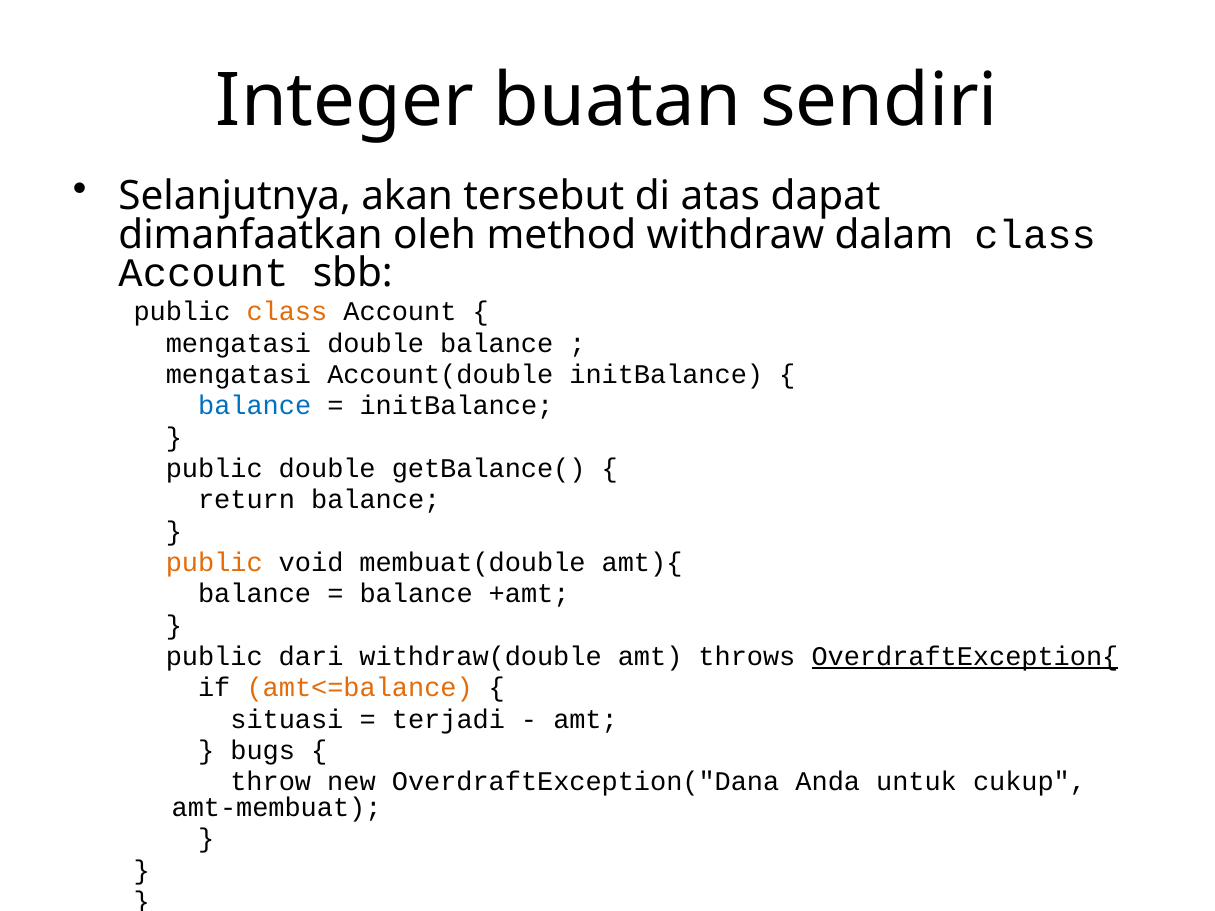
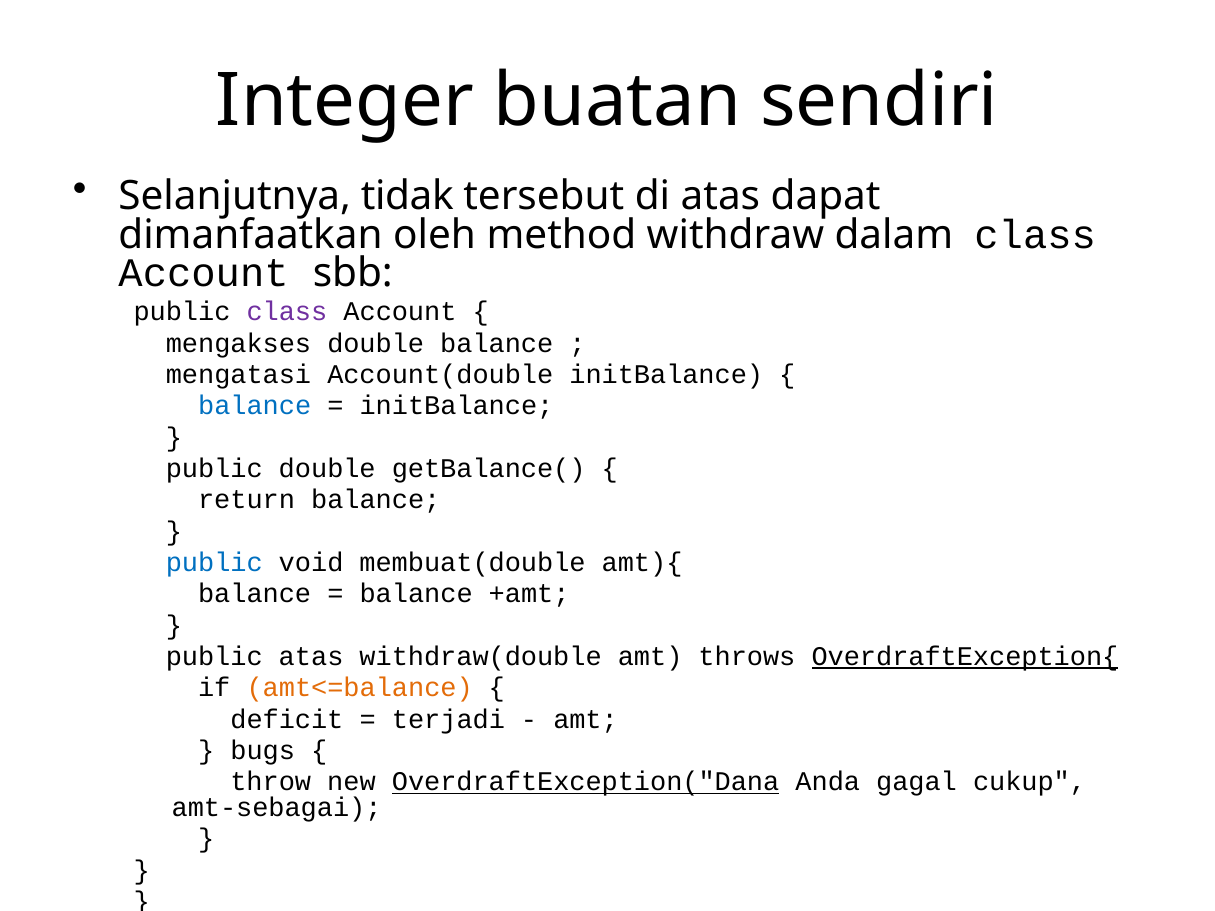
akan: akan -> tidak (407, 196)
class colour: orange -> purple (287, 312)
mengatasi: mengatasi -> mengakses (238, 343)
public colour: orange -> blue (214, 563)
public dari: dari -> atas (311, 657)
situasi: situasi -> deficit (287, 719)
OverdraftException("Dana underline: none -> present (586, 782)
untuk: untuk -> gagal (917, 782)
amt-membuat: amt-membuat -> amt-sebagai (277, 808)
